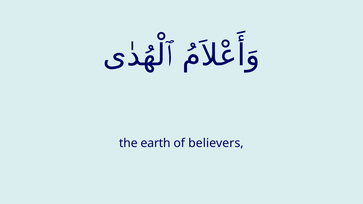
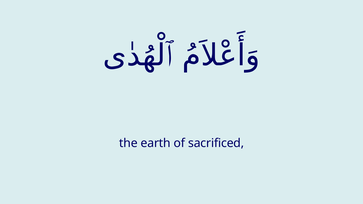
believers: believers -> sacrificed (216, 143)
